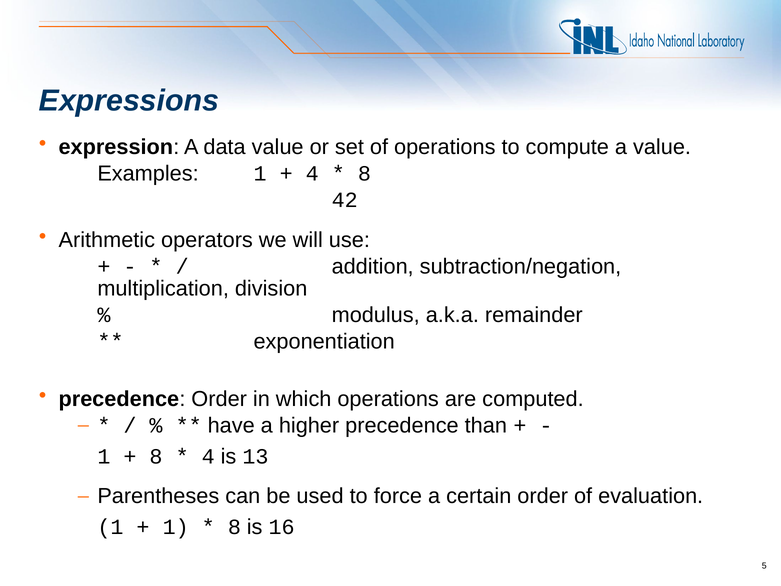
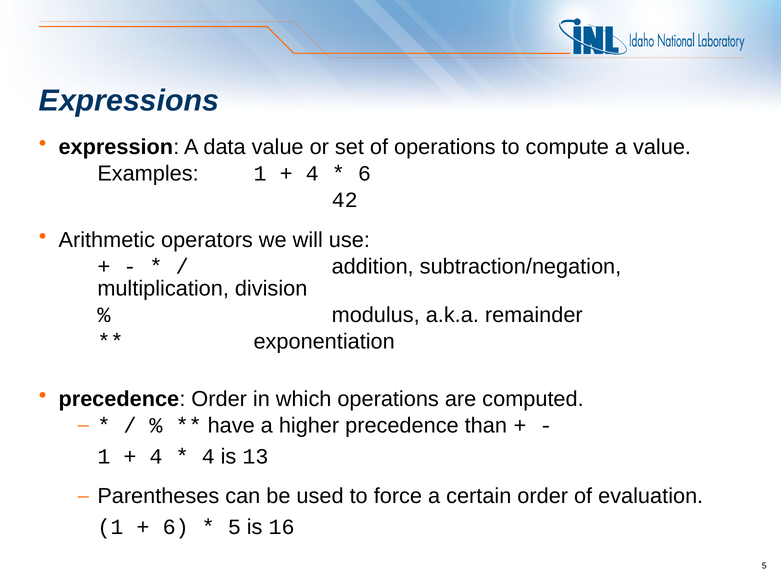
8: 8 -> 6 (364, 174)
8: 8 -> 4 (156, 456)
1: 1 -> 6 (176, 527)
8: 8 -> 5 (234, 527)
